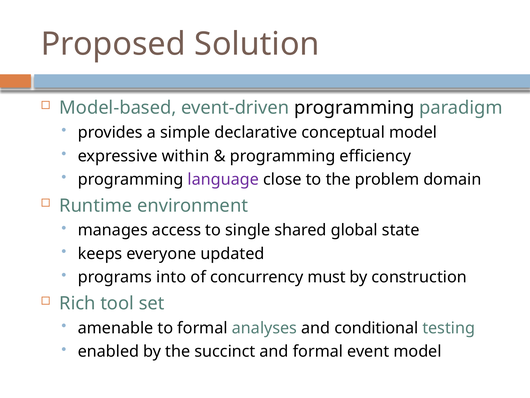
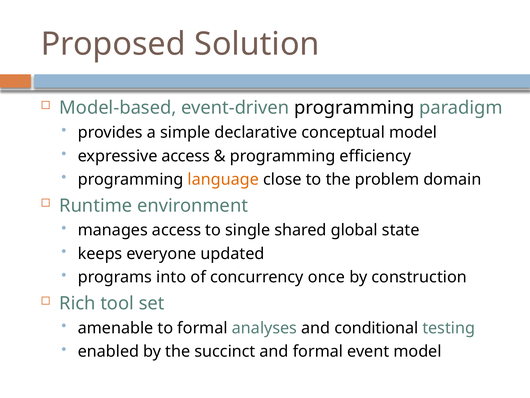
expressive within: within -> access (186, 156)
language colour: purple -> orange (223, 179)
must: must -> once (326, 277)
